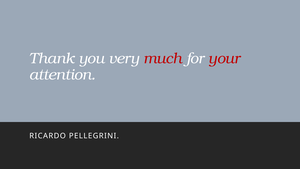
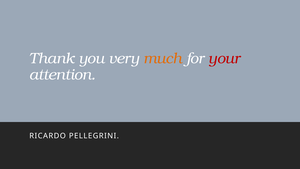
much colour: red -> orange (163, 58)
